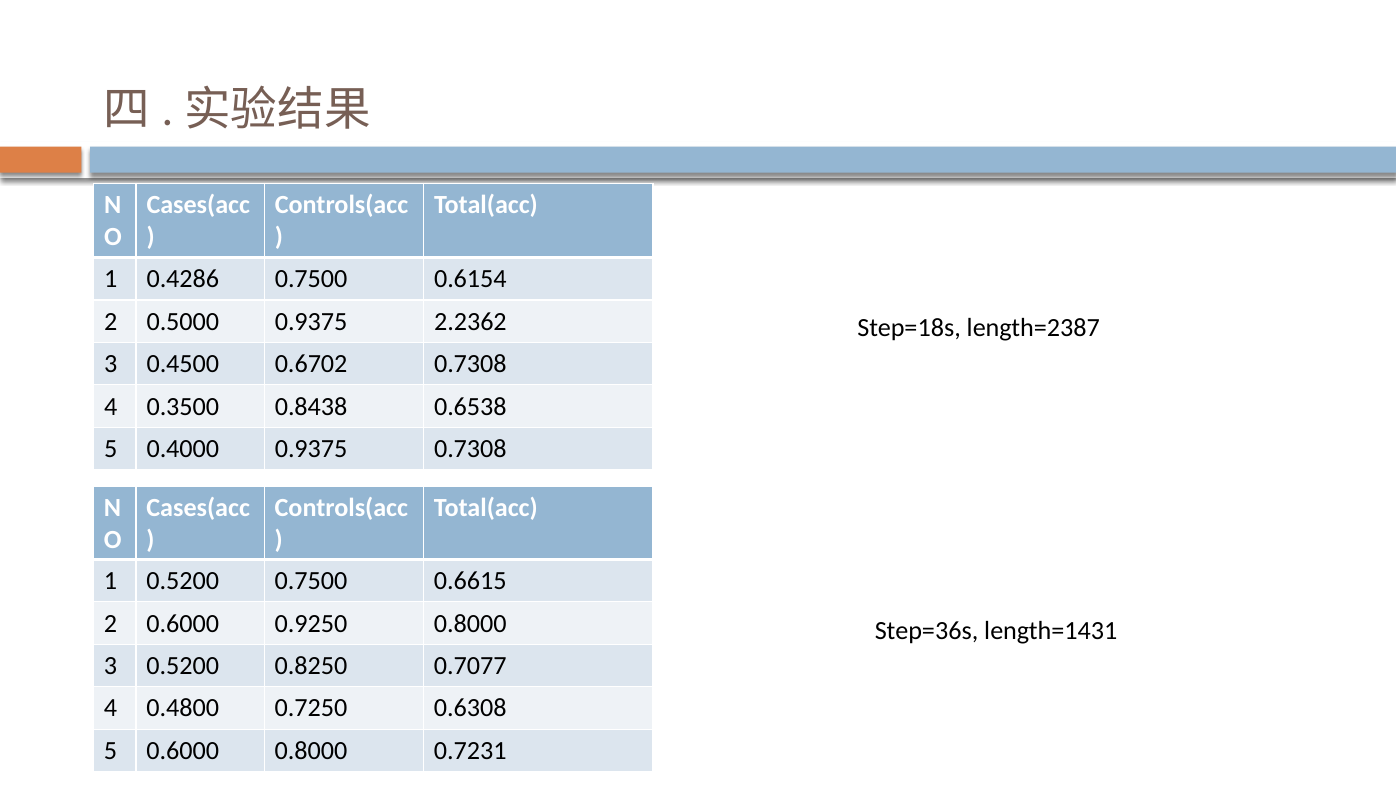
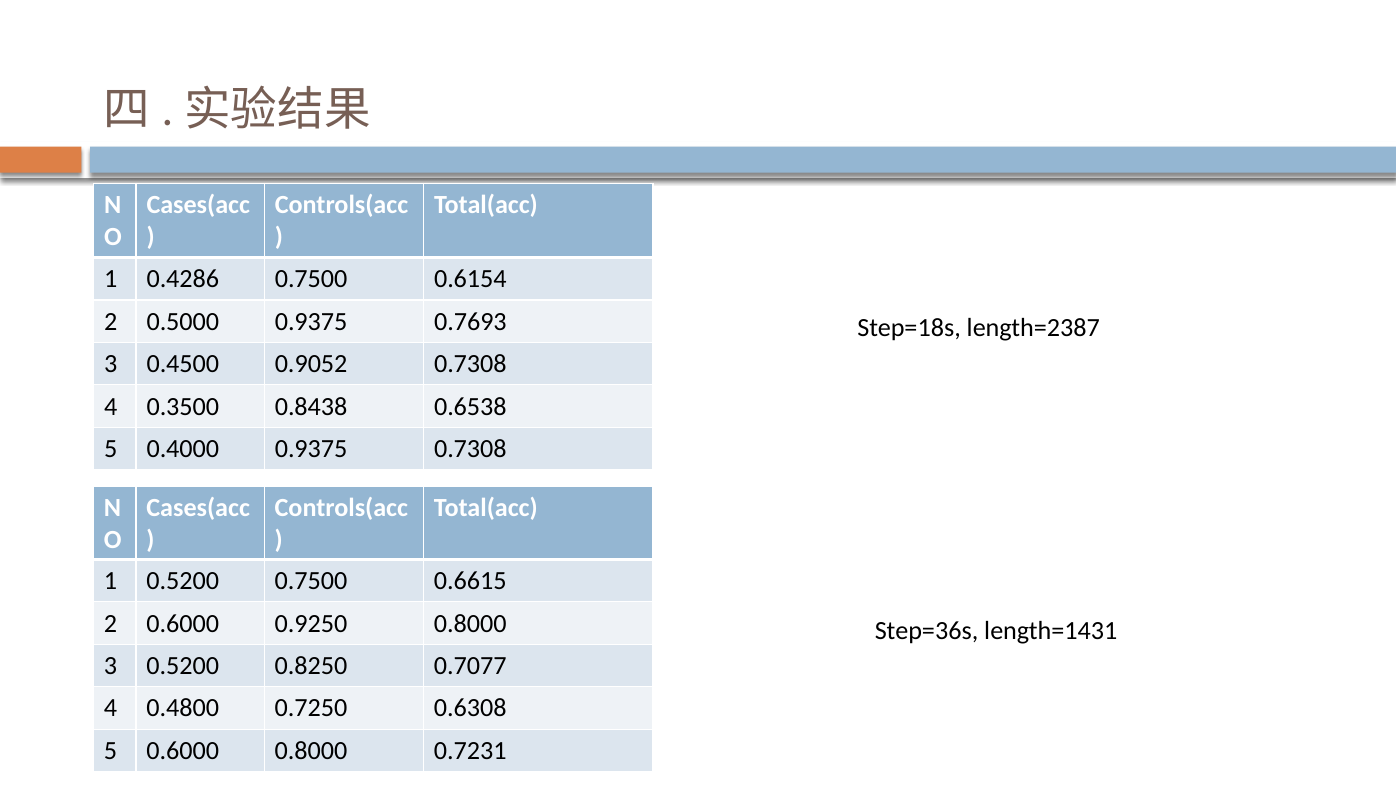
2.2362: 2.2362 -> 0.7693 (470, 322)
0.6702: 0.6702 -> 0.9052 (311, 364)
